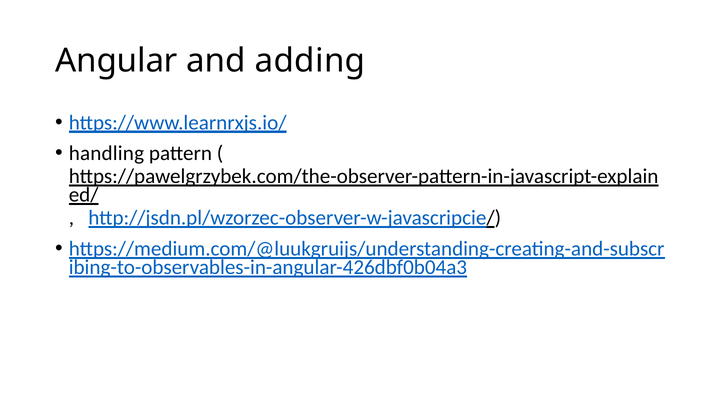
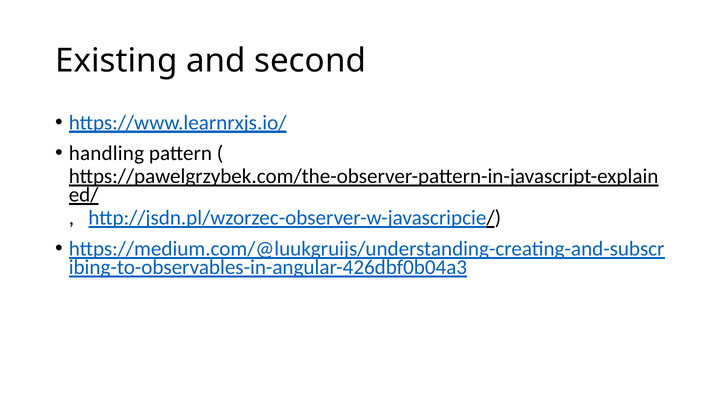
Angular: Angular -> Existing (116, 61)
adding: adding -> second (310, 61)
